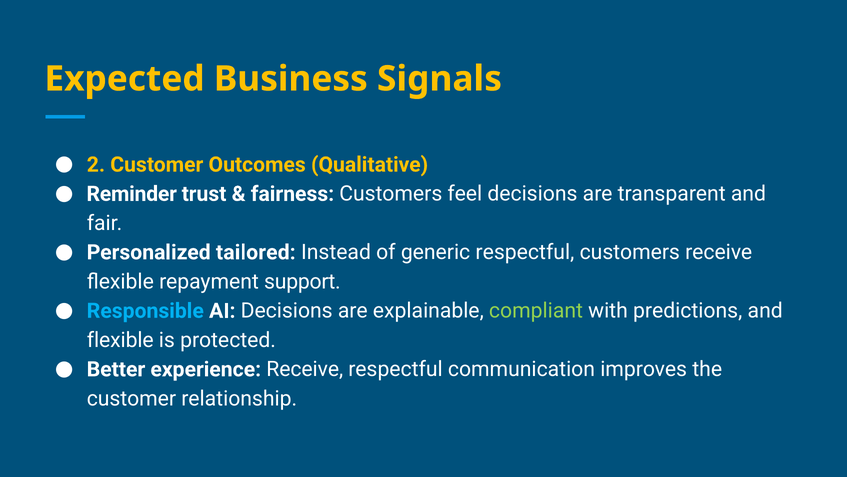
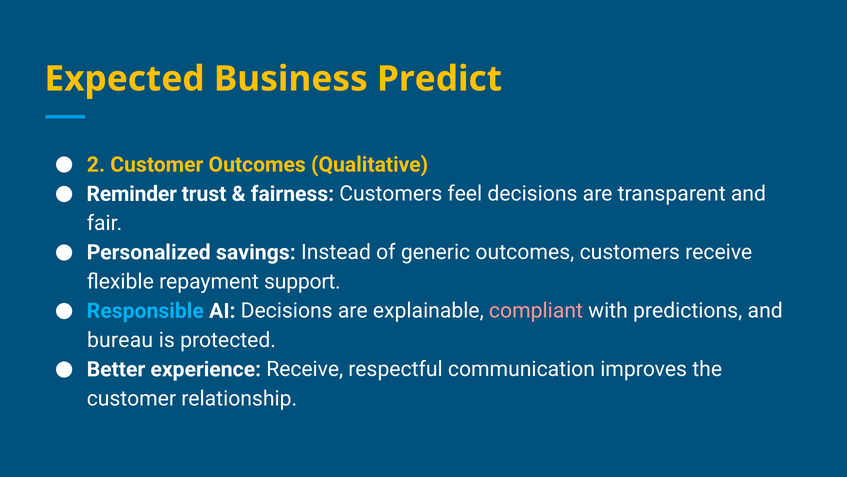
Signals: Signals -> Predict (439, 79)
tailored: tailored -> savings (256, 252)
generic respectful: respectful -> outcomes (525, 252)
compliant colour: light green -> pink (536, 311)
flexible: flexible -> bureau (120, 340)
